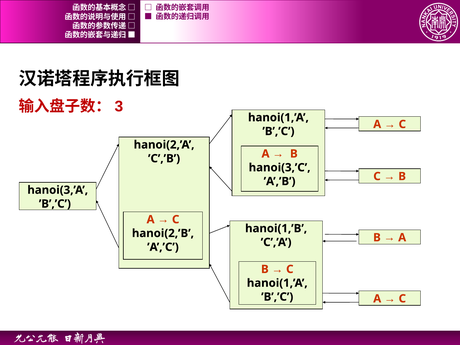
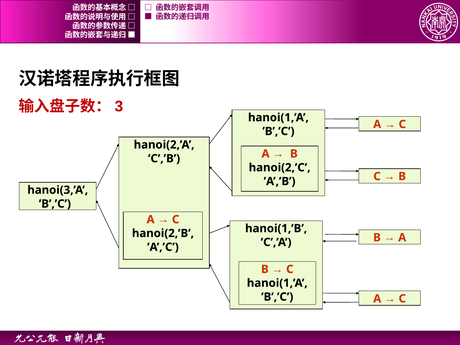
hanoi(3,’C: hanoi(3,’C -> hanoi(2,’C (280, 168)
